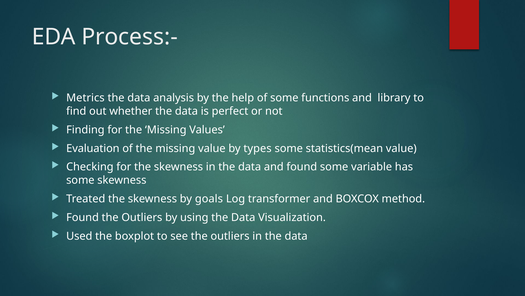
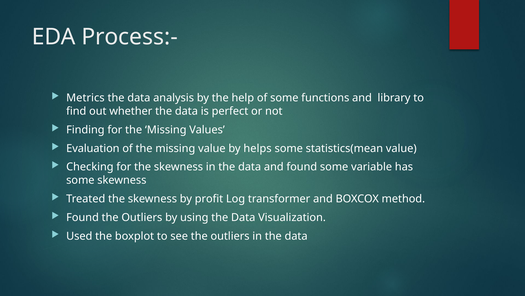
types: types -> helps (258, 148)
goals: goals -> profit (209, 198)
